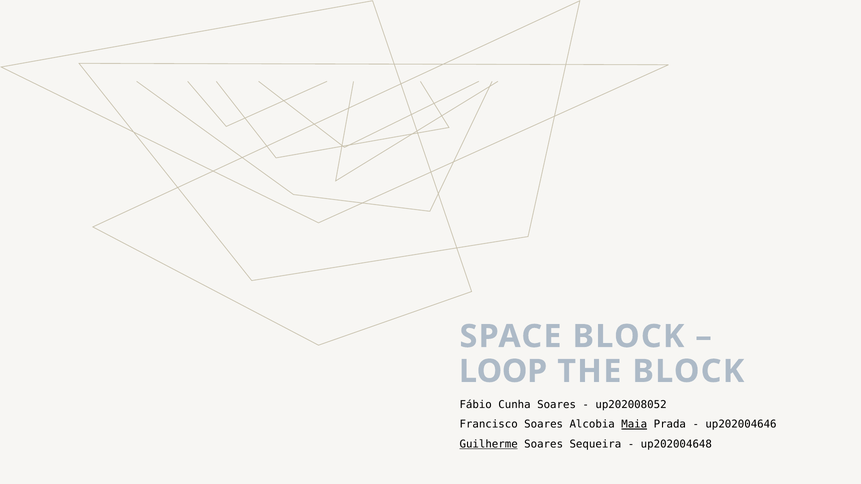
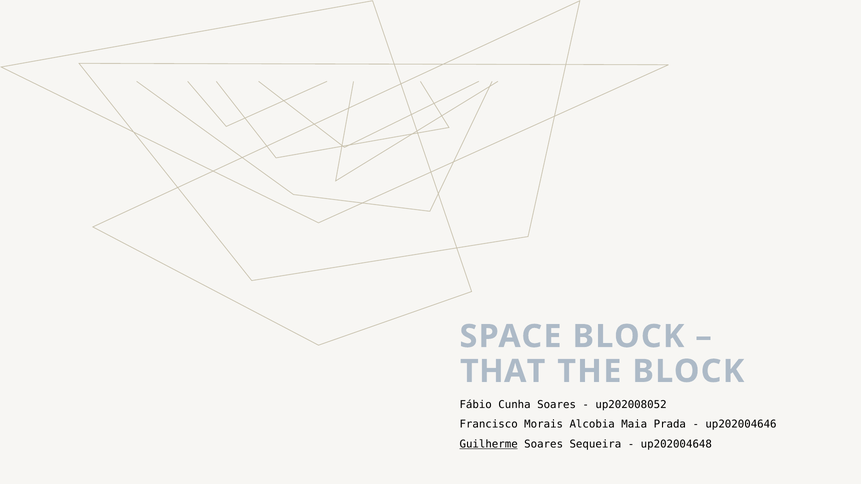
LOOP: LOOP -> THAT (503, 372)
Francisco Soares: Soares -> Morais (544, 425)
Maia underline: present -> none (634, 425)
